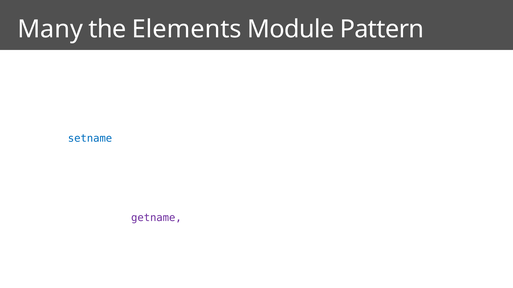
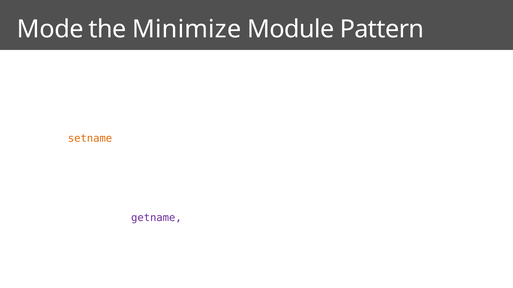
Many: Many -> Mode (50, 29)
Elements: Elements -> Minimize (187, 29)
setname colour: blue -> orange (90, 139)
